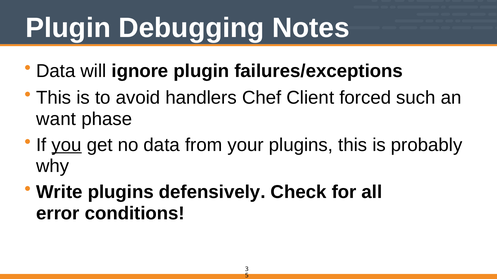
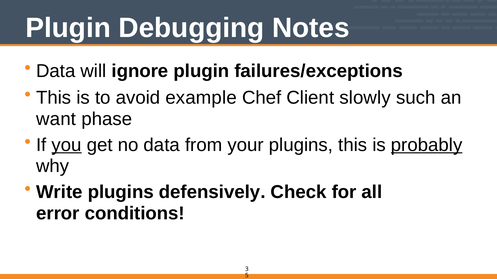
handlers: handlers -> example (201, 98)
forced: forced -> slowly (365, 98)
probably underline: none -> present (427, 145)
